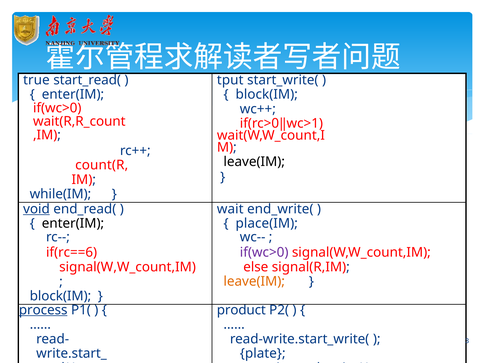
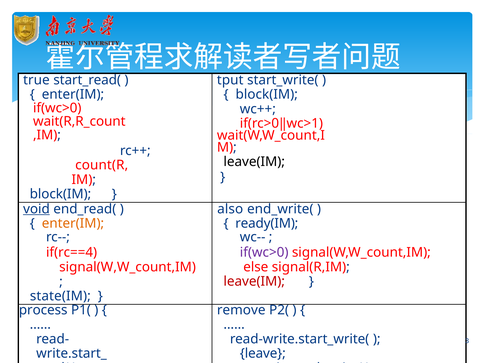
while(IM: while(IM -> block(IM (60, 194)
wait: wait -> also (230, 209)
enter(IM colour: black -> orange (73, 223)
place(IM: place(IM -> ready(IM (267, 223)
if(rc==6: if(rc==6 -> if(rc==4 (72, 253)
leave(IM colour: orange -> red (254, 281)
block(IM: block(IM -> state(IM (60, 296)
process underline: present -> none (43, 310)
product: product -> remove (241, 310)
plate: plate -> leave (263, 354)
